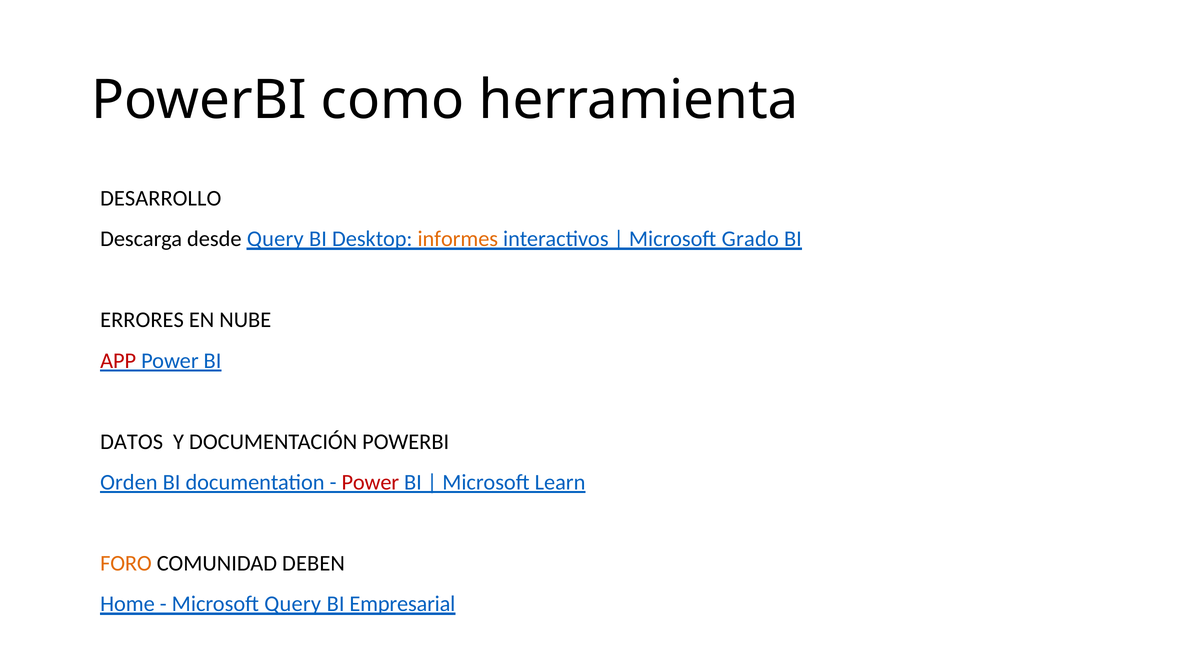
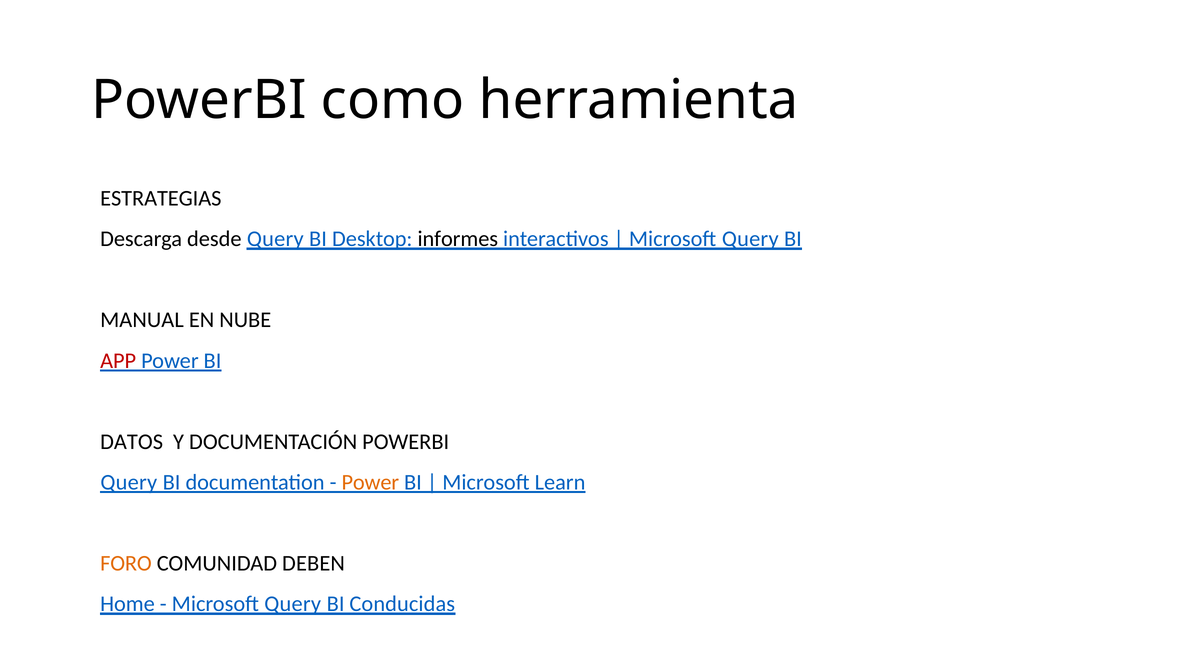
DESARROLLO: DESARROLLO -> ESTRATEGIAS (161, 198)
informes colour: orange -> black (458, 239)
Grado: Grado -> Query (750, 239)
ERRORES: ERRORES -> MANUAL (142, 320)
Orden: Orden -> Query (129, 482)
Power colour: red -> orange (370, 482)
Empresarial: Empresarial -> Conducidas (402, 604)
